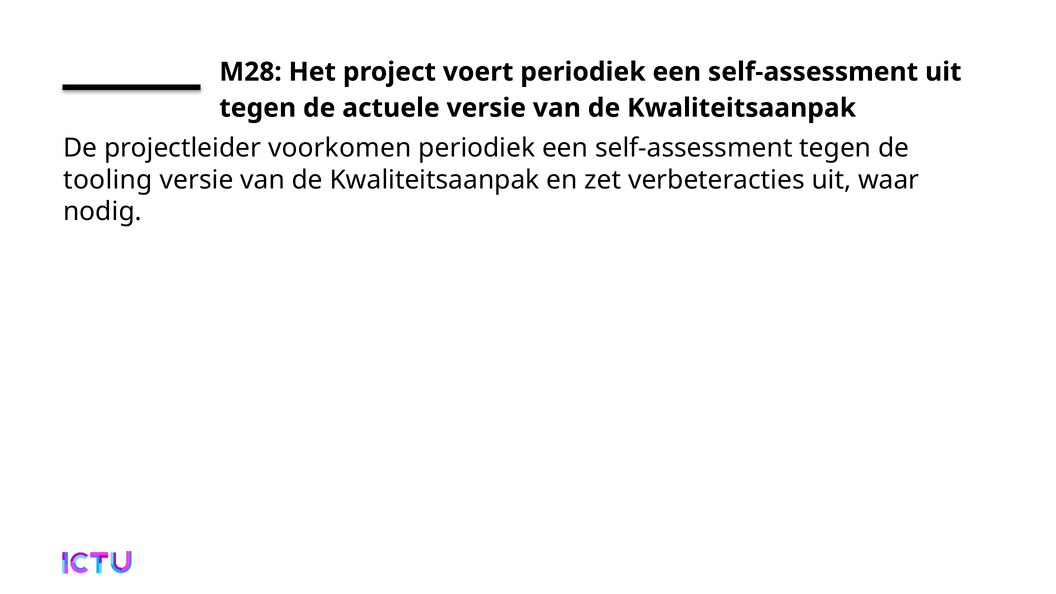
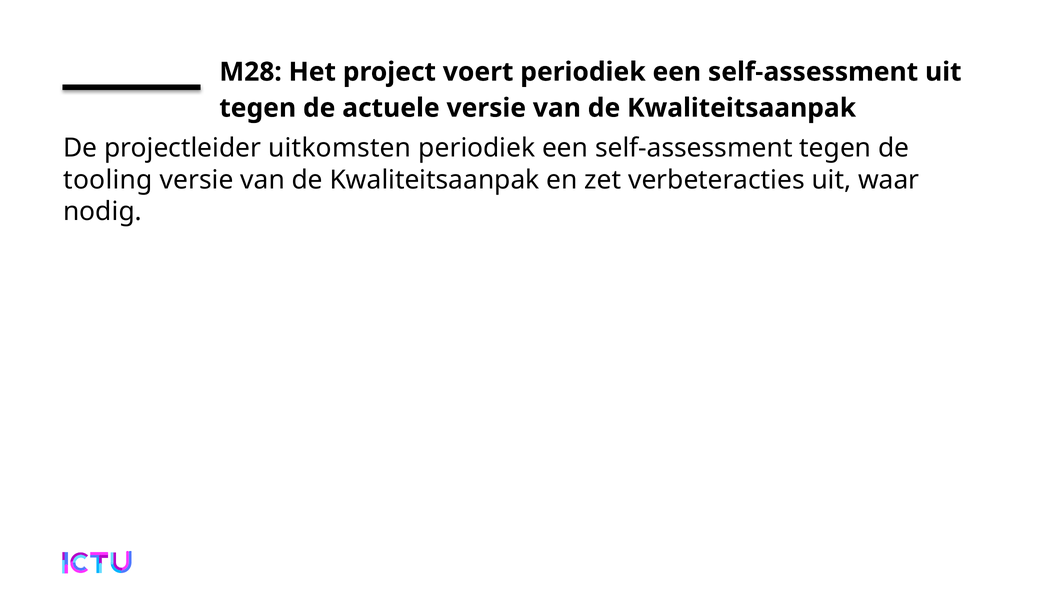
voorkomen: voorkomen -> uitkomsten (340, 148)
